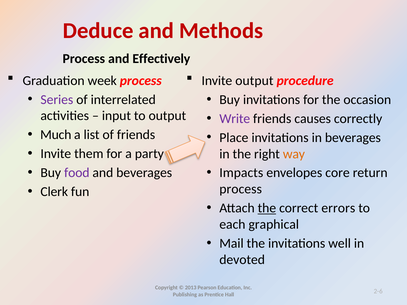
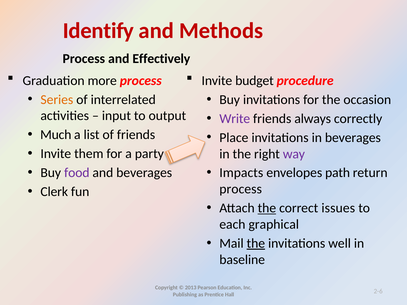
Deduce: Deduce -> Identify (98, 31)
week: week -> more (102, 81)
Invite output: output -> budget (254, 81)
Series colour: purple -> orange (57, 100)
causes: causes -> always (313, 119)
way colour: orange -> purple (294, 154)
core: core -> path (338, 173)
errors: errors -> issues (338, 208)
the underline: none -> present (256, 244)
devoted: devoted -> baseline (242, 260)
